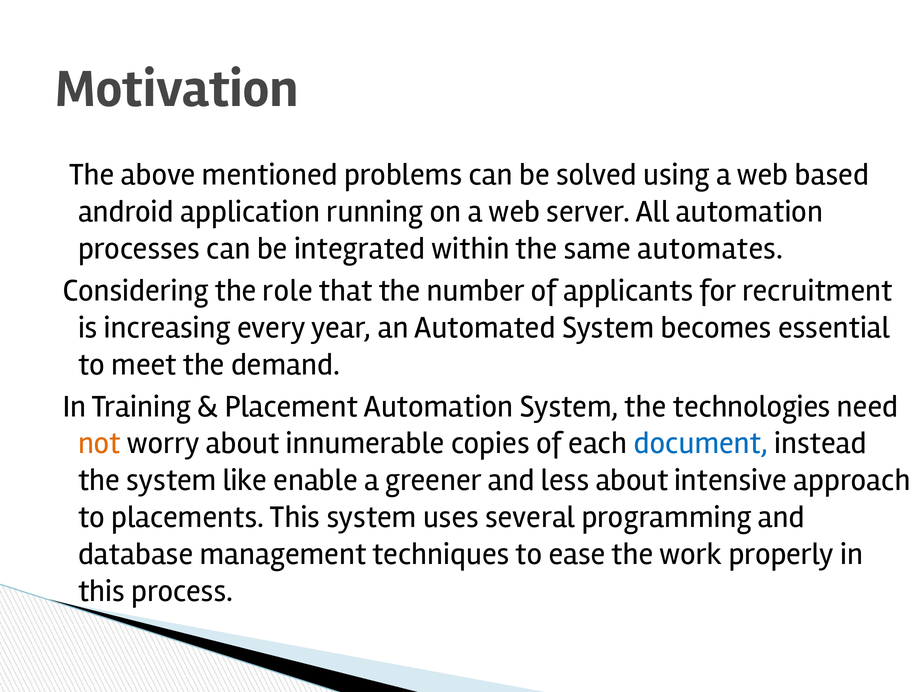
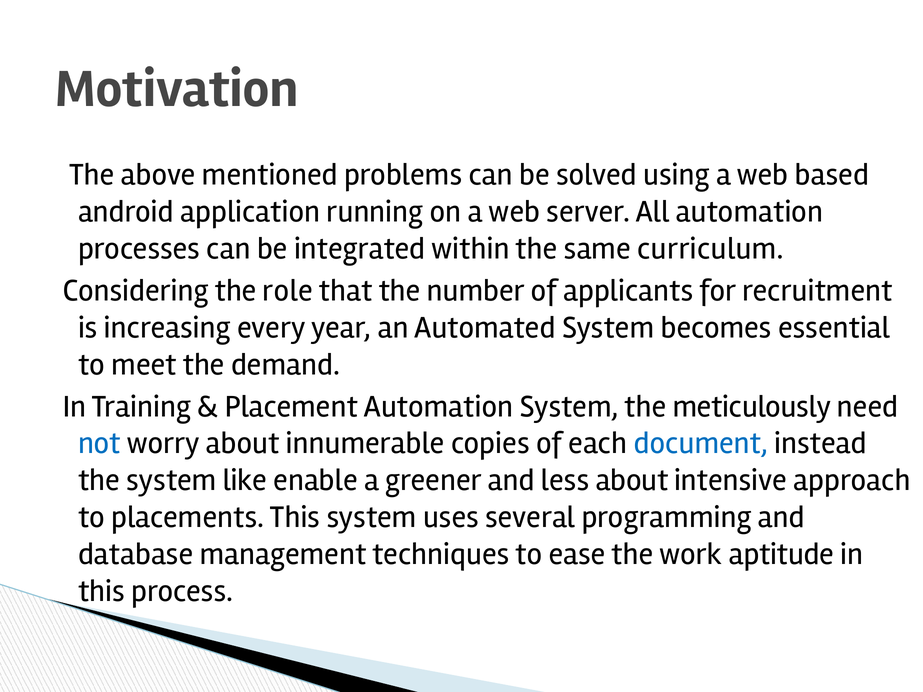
automates: automates -> curriculum (710, 249)
technologies: technologies -> meticulously (752, 407)
not colour: orange -> blue (99, 443)
properly: properly -> aptitude (781, 554)
